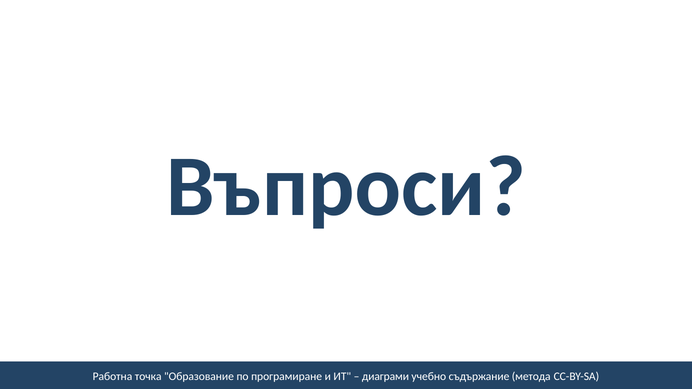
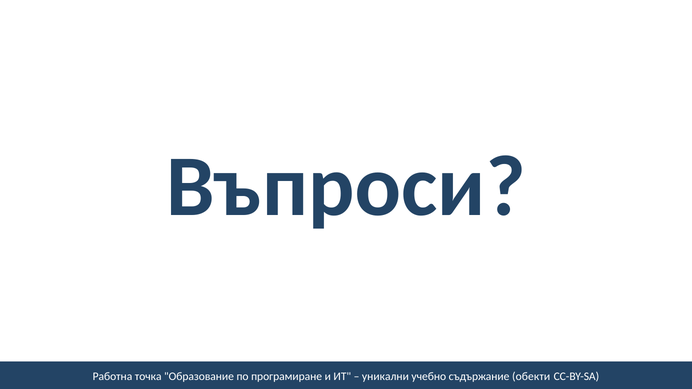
диаграми: диаграми -> уникални (385, 377)
метода: метода -> обекти (531, 377)
